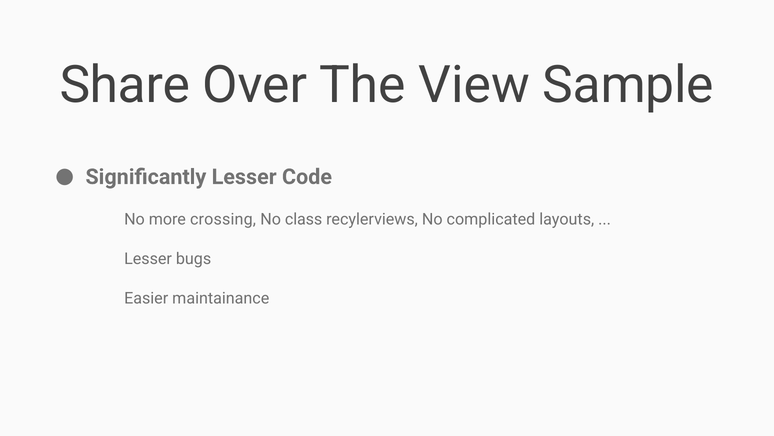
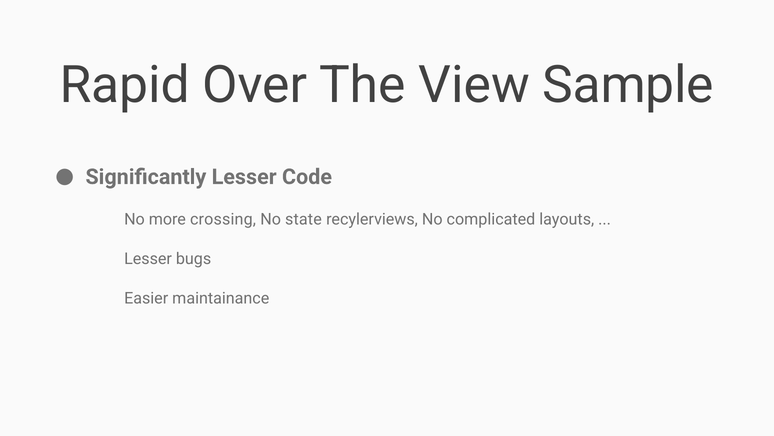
Share: Share -> Rapid (125, 85)
class: class -> state (303, 219)
